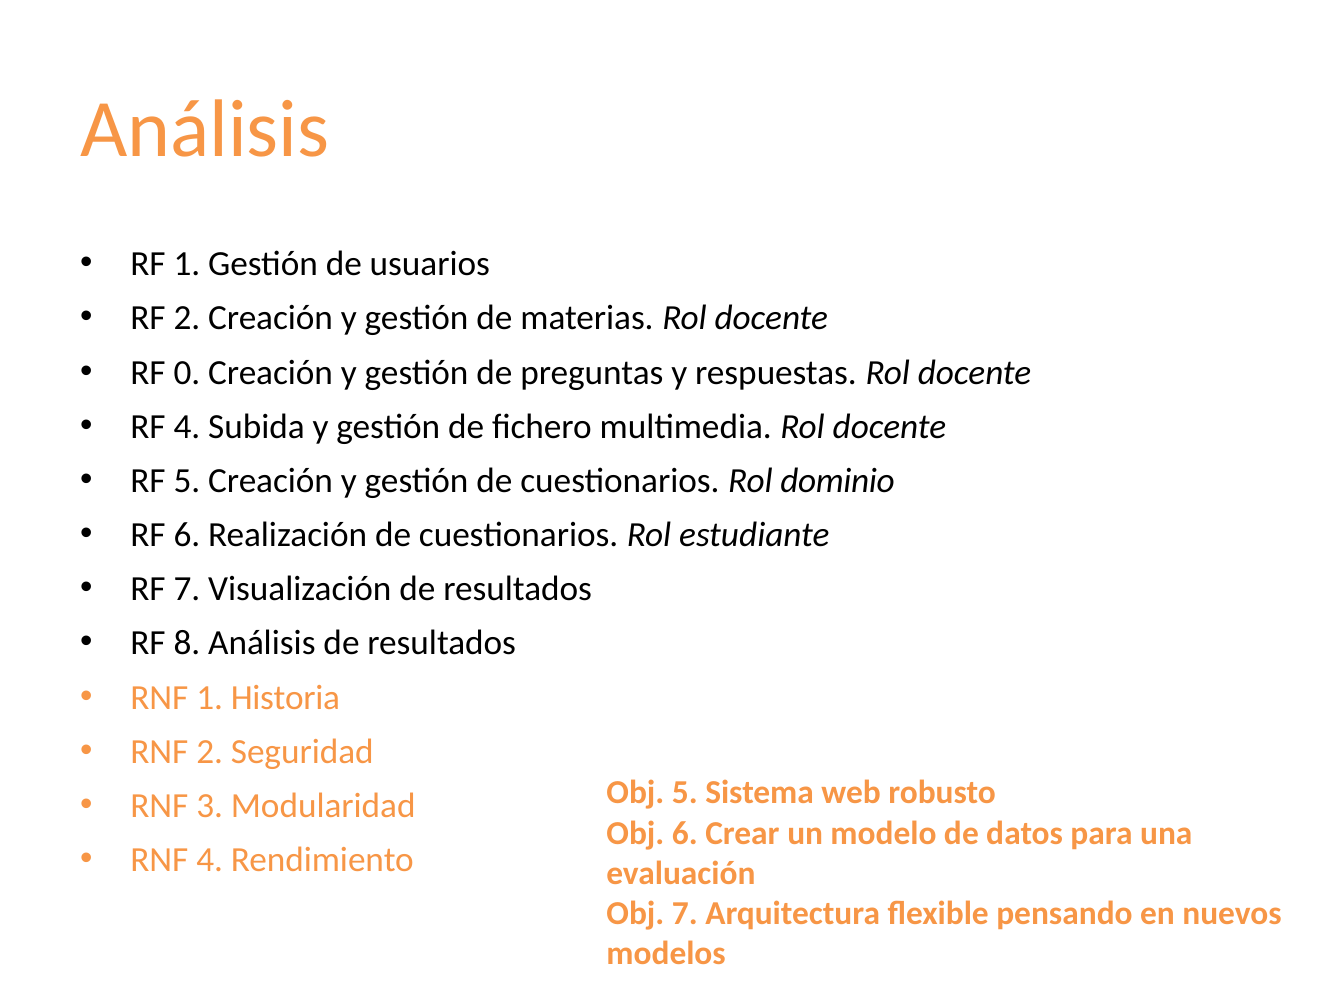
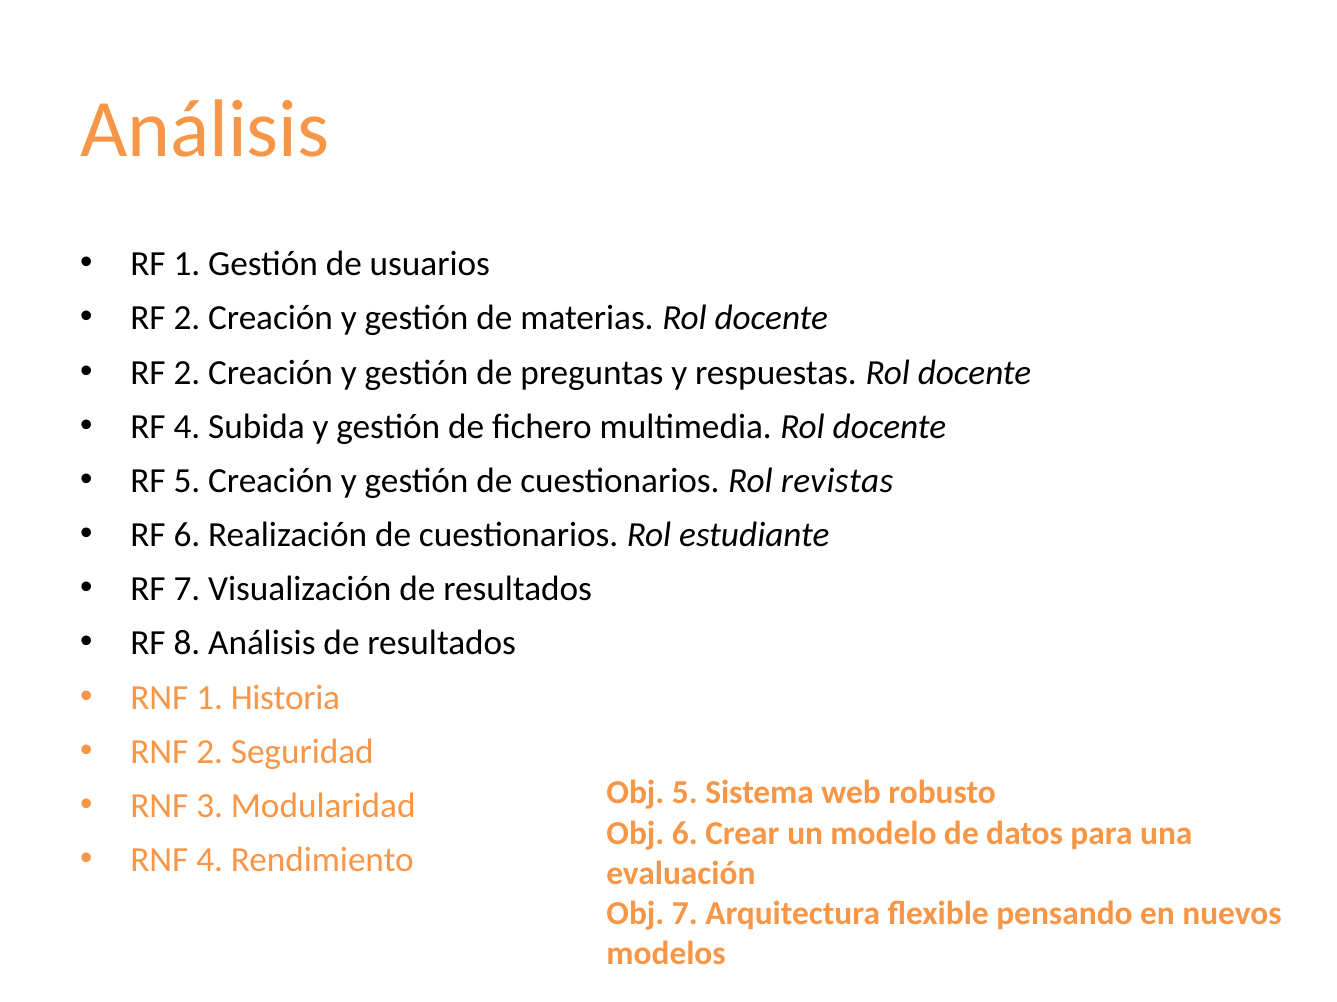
0: 0 -> 2 (187, 373)
dominio: dominio -> revistas (837, 481)
